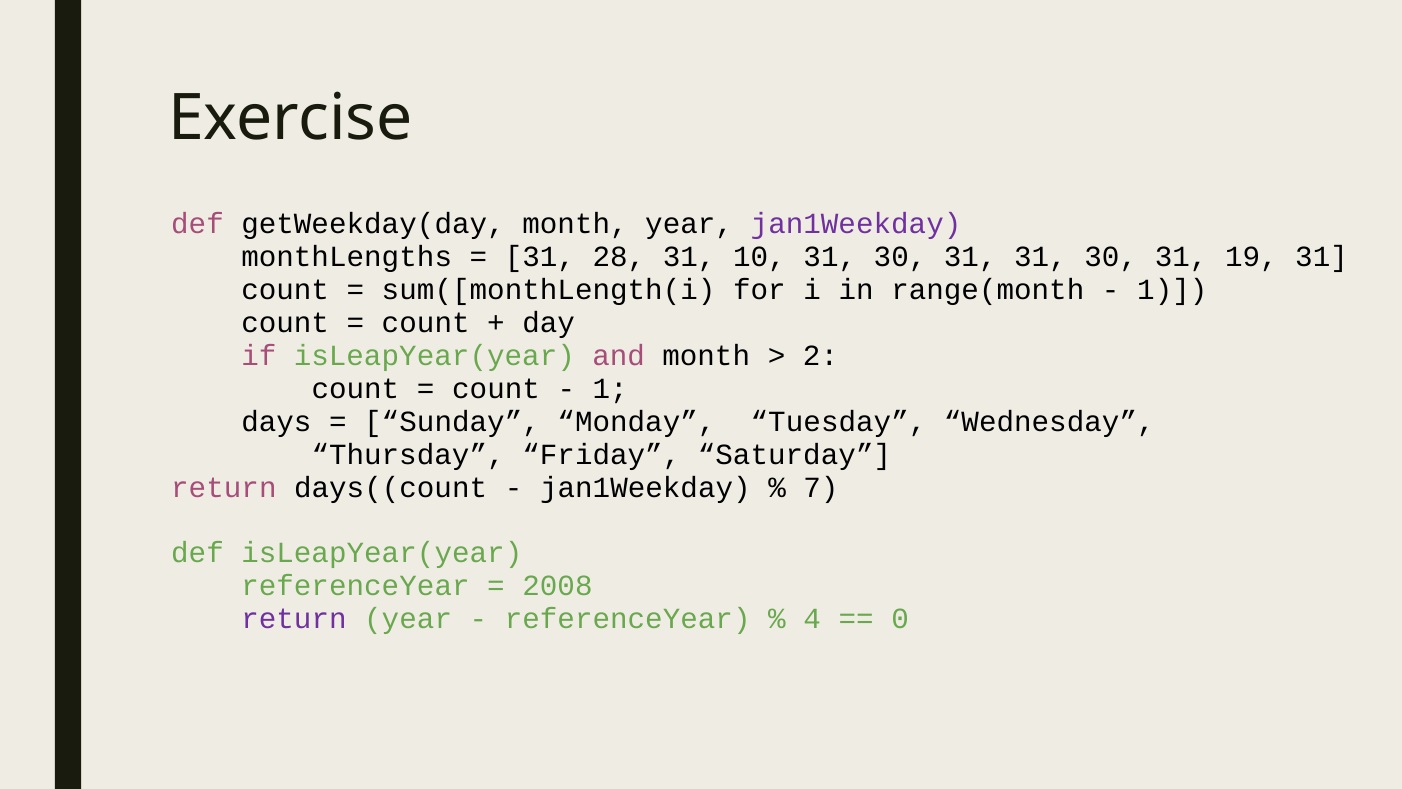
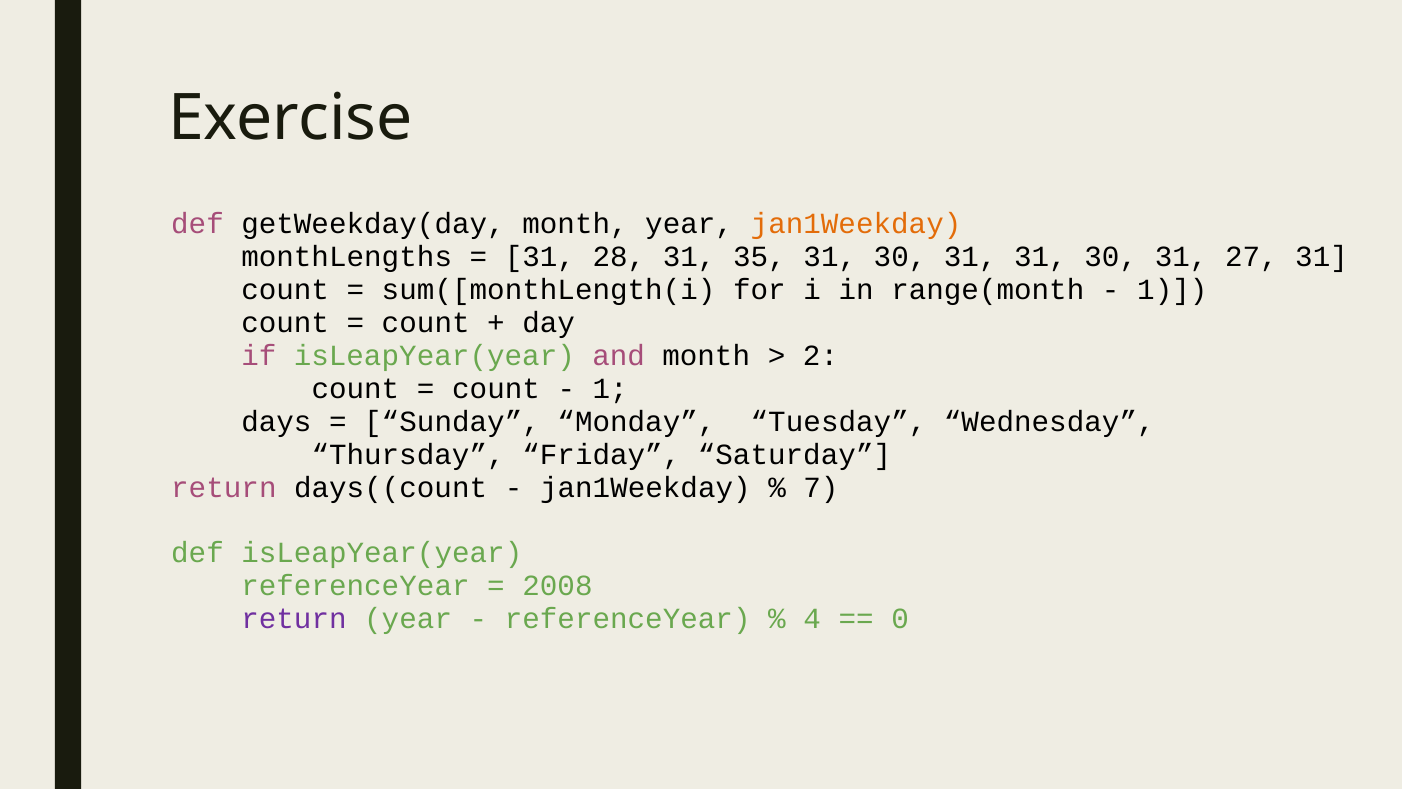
jan1Weekday colour: purple -> orange (856, 224)
10: 10 -> 35 (759, 256)
19: 19 -> 27 (1251, 256)
